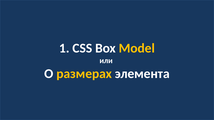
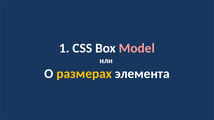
Model colour: yellow -> pink (137, 48)
